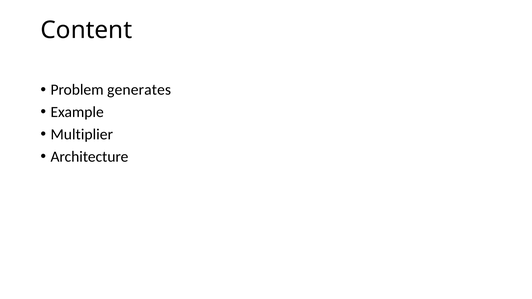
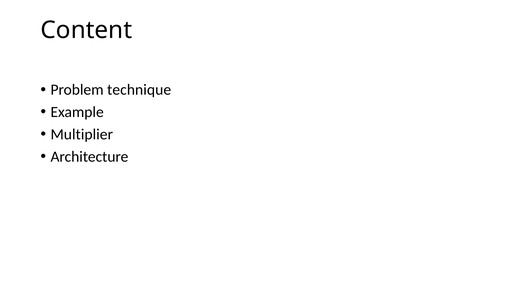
generates: generates -> technique (139, 90)
